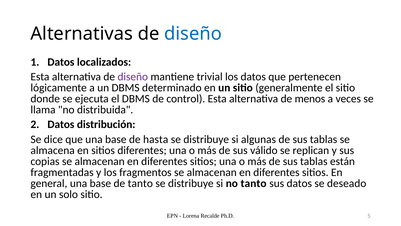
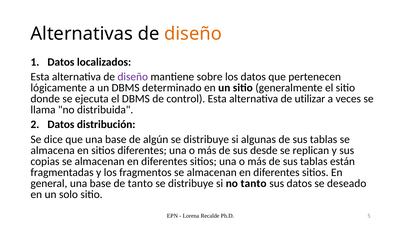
diseño colour: blue -> orange (193, 34)
trivial: trivial -> sobre (210, 77)
menos: menos -> utilizar (310, 99)
hasta: hasta -> algún (156, 139)
válido: válido -> desde (264, 150)
